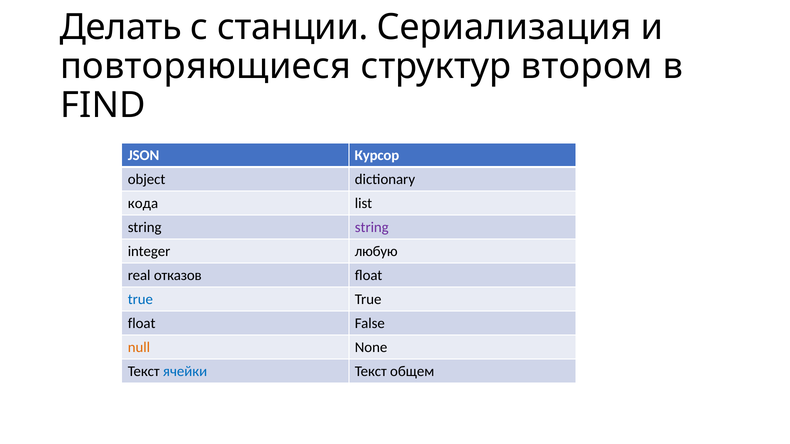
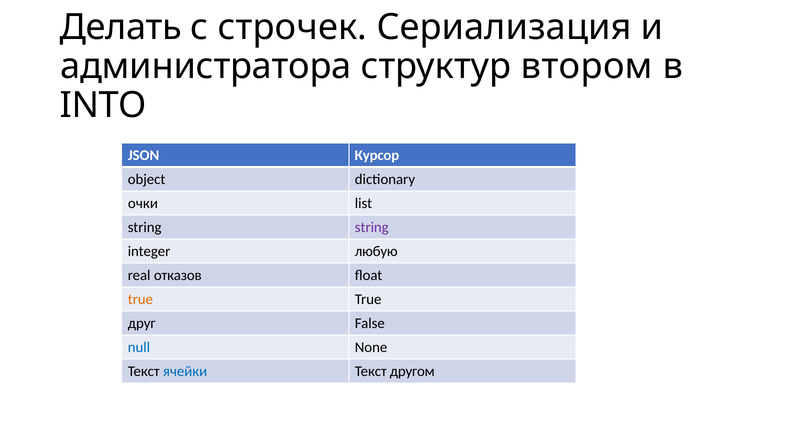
станции: станции -> строчек (292, 27)
повторяющиеся: повторяющиеся -> администратора (206, 66)
FIND: FIND -> INTO (103, 105)
кода: кода -> очки (143, 203)
true colour: blue -> orange (140, 299)
float: float -> друг (142, 323)
null colour: orange -> blue (139, 347)
общем: общем -> другом (412, 372)
